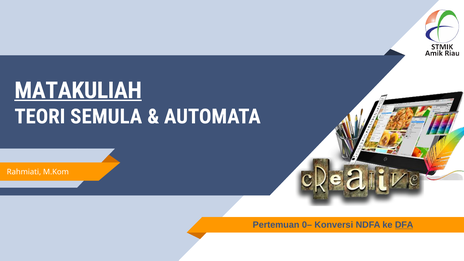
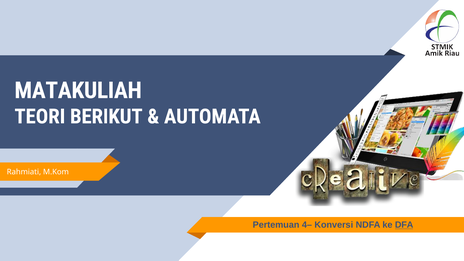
MATAKULIAH underline: present -> none (78, 90)
SEMULA: SEMULA -> BERIKUT (106, 117)
0–: 0– -> 4– (307, 225)
